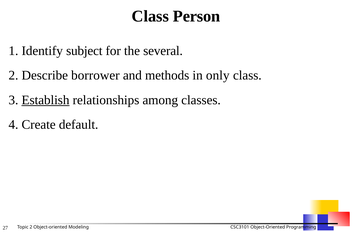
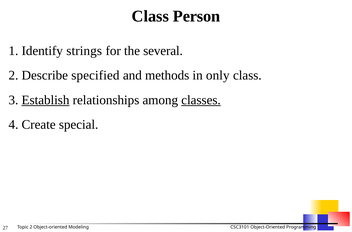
subject: subject -> strings (84, 51)
borrower: borrower -> specified (95, 75)
classes underline: none -> present (201, 100)
default: default -> special (79, 124)
